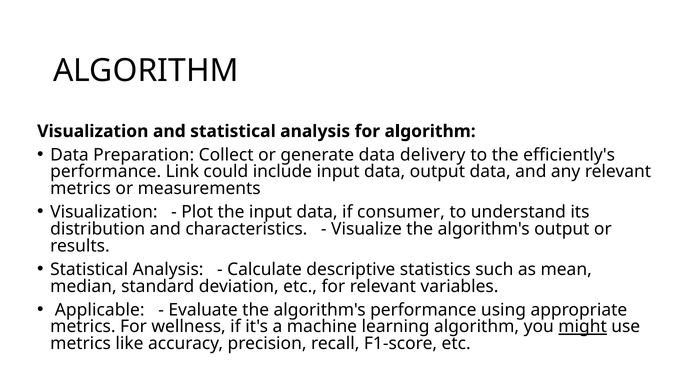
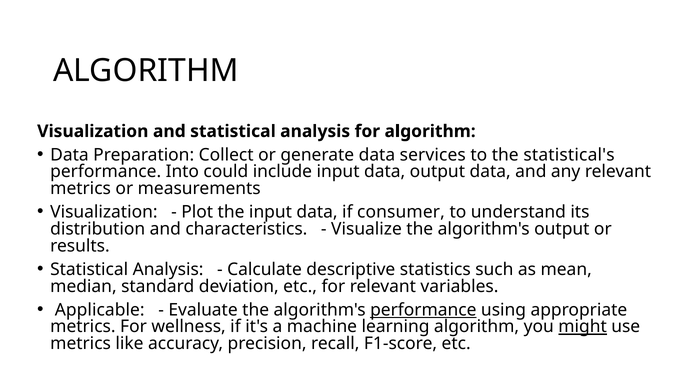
delivery: delivery -> services (433, 155)
efficiently's: efficiently's -> statistical's (569, 155)
Link: Link -> Into (182, 171)
performance underline: none -> present (423, 309)
